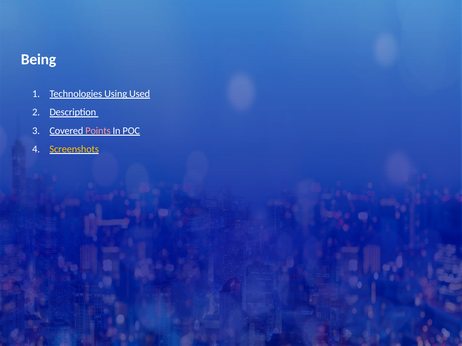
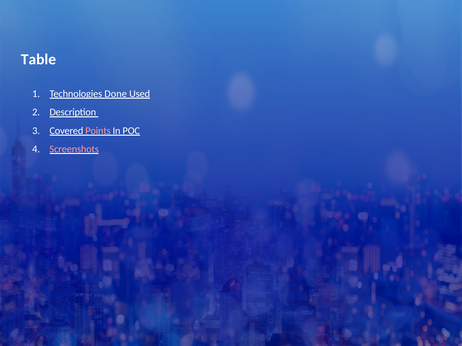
Being: Being -> Table (38, 59)
Using: Using -> Done (116, 94)
Screenshots colour: yellow -> pink (74, 149)
